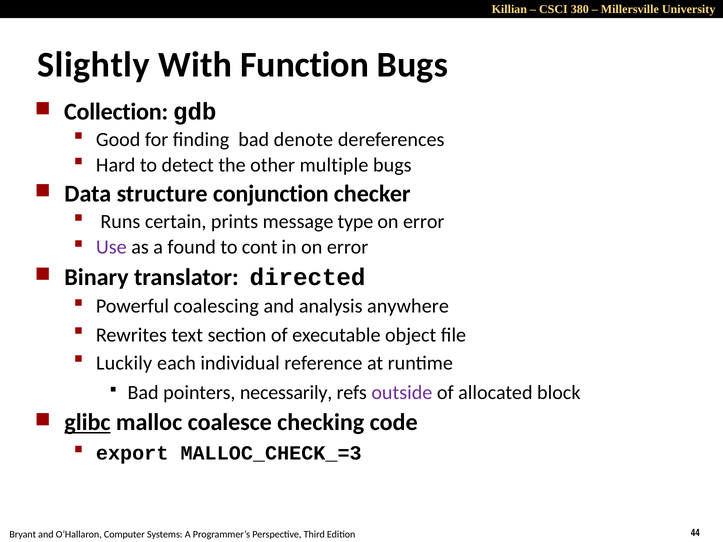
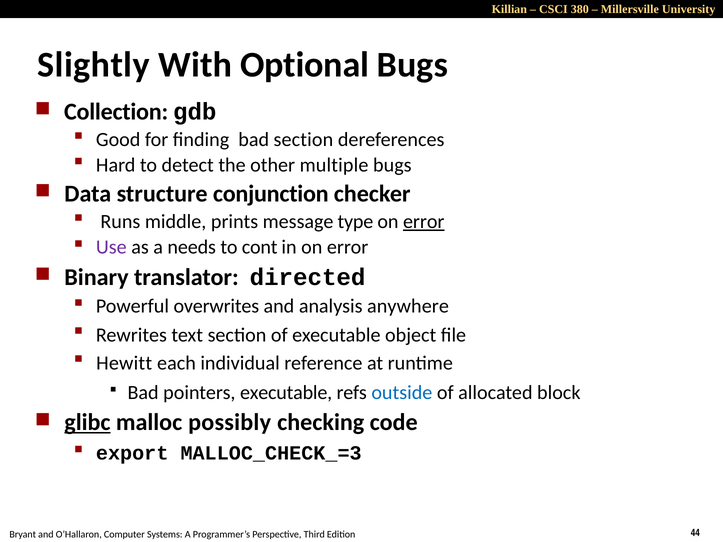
Function: Function -> Optional (305, 65)
bad denote: denote -> section (303, 139)
certain: certain -> middle (176, 222)
error underline: none -> present (424, 222)
found: found -> needs (192, 247)
coalescing: coalescing -> overwrites (216, 306)
Luckily: Luckily -> Hewitt (124, 363)
pointers necessarily: necessarily -> executable (286, 393)
outside colour: purple -> blue (402, 393)
coalesce: coalesce -> possibly (230, 422)
